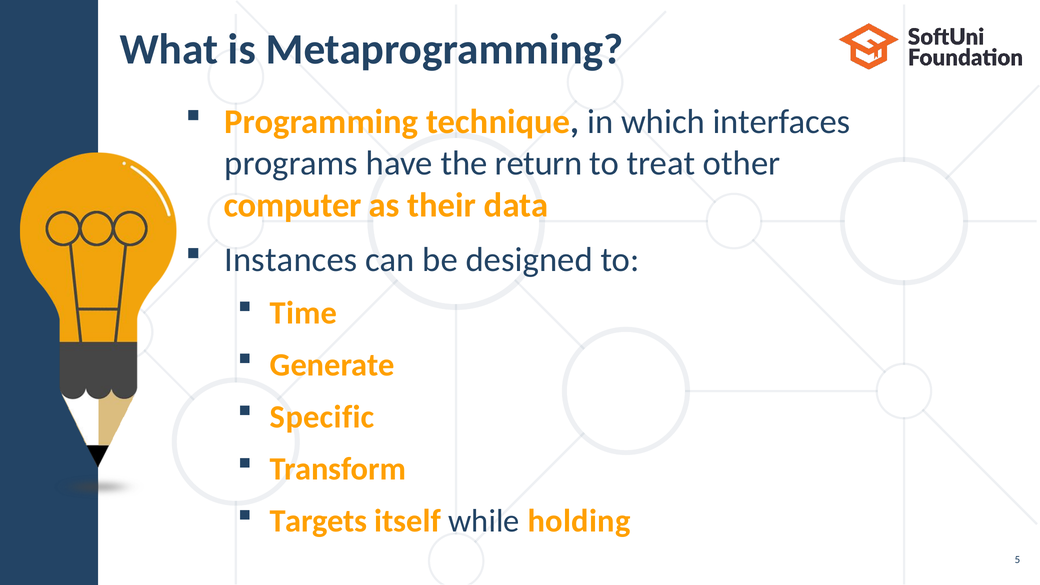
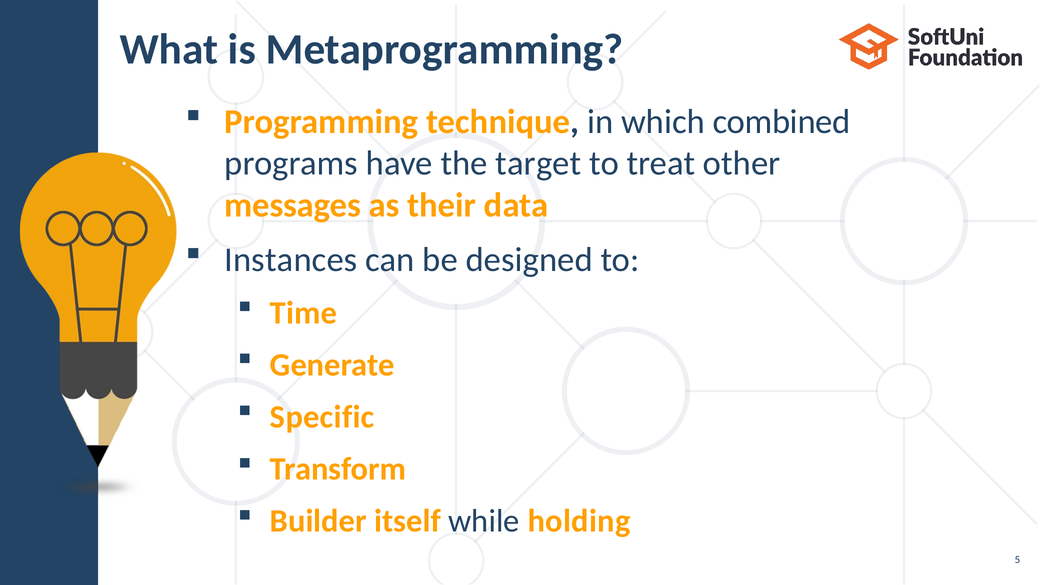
interfaces: interfaces -> combined (782, 122)
return: return -> target (538, 164)
computer: computer -> messages (293, 205)
Targets: Targets -> Builder (318, 521)
